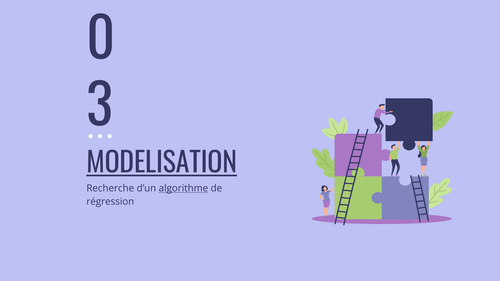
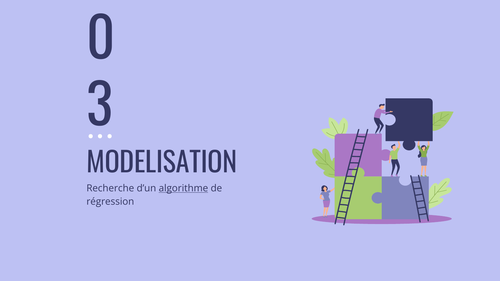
MODELISATION underline: present -> none (162, 164)
